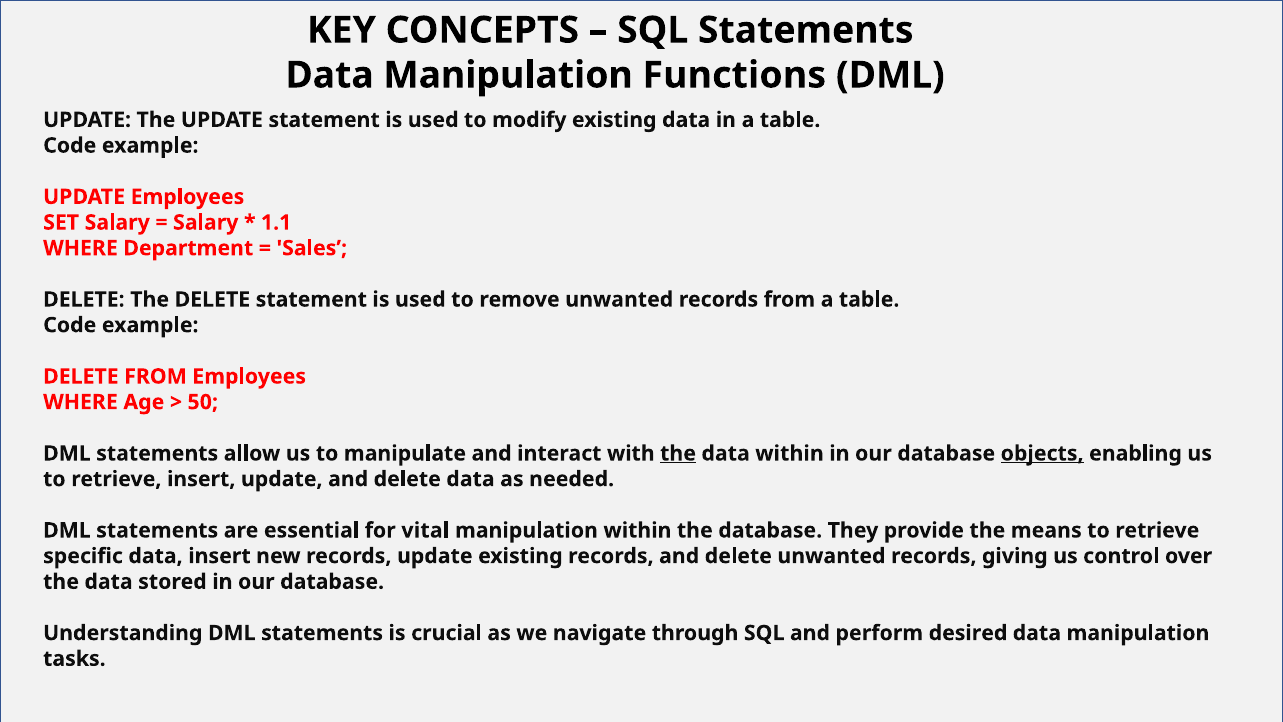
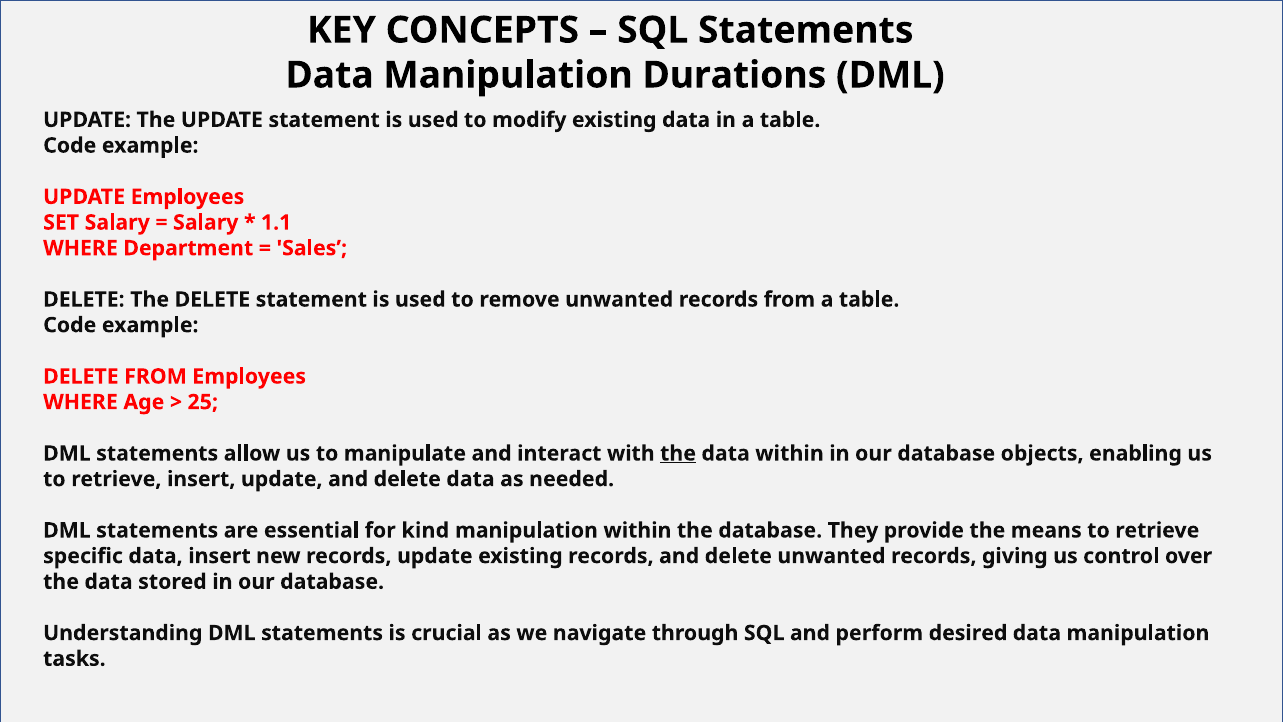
Functions: Functions -> Durations (734, 75)
50: 50 -> 25 (203, 402)
objects underline: present -> none (1042, 453)
vital: vital -> kind (425, 530)
